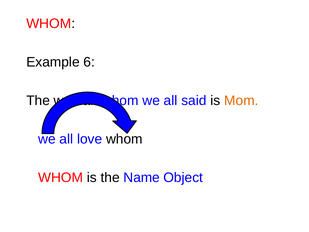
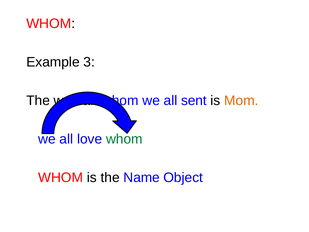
6: 6 -> 3 (89, 62)
said: said -> sent (194, 101)
whom colour: black -> green (124, 139)
